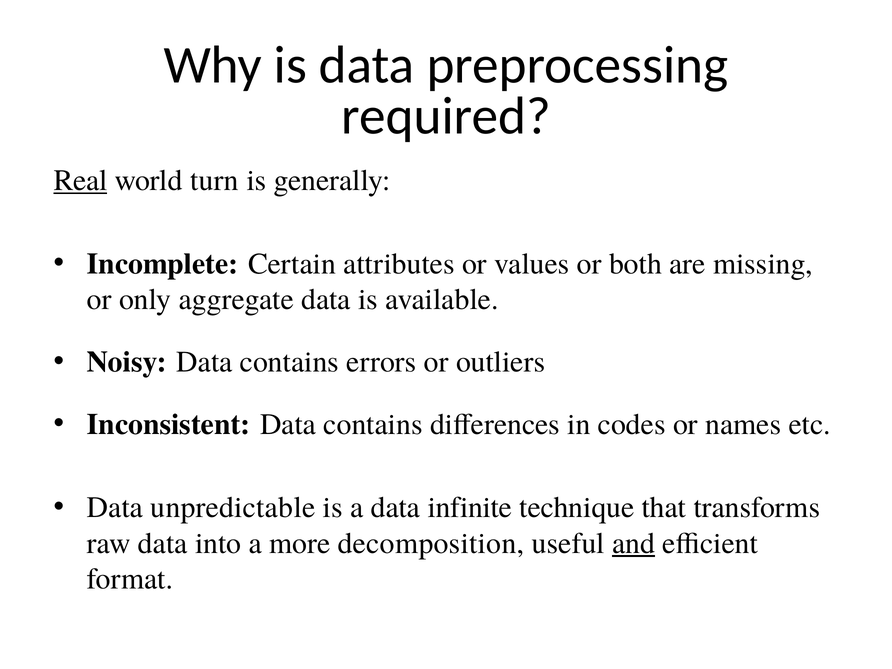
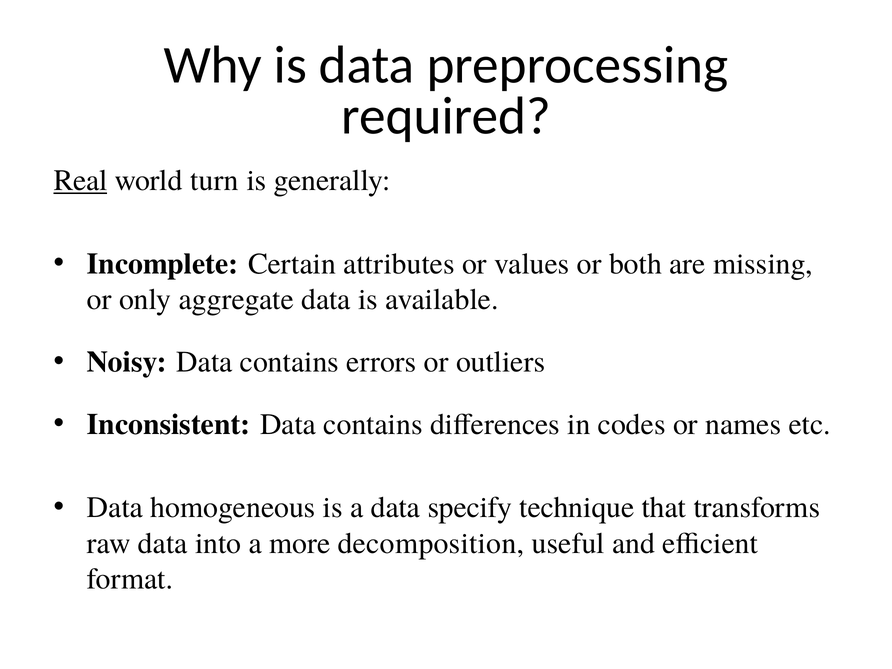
unpredictable: unpredictable -> homogeneous (233, 508)
infinite: infinite -> specify (470, 508)
and underline: present -> none (634, 543)
